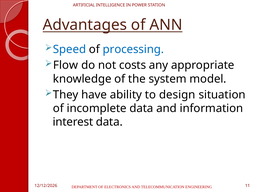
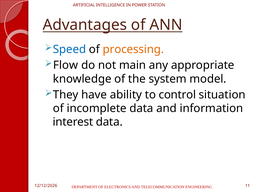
processing colour: blue -> orange (133, 49)
costs: costs -> main (133, 65)
design: design -> control (177, 95)
